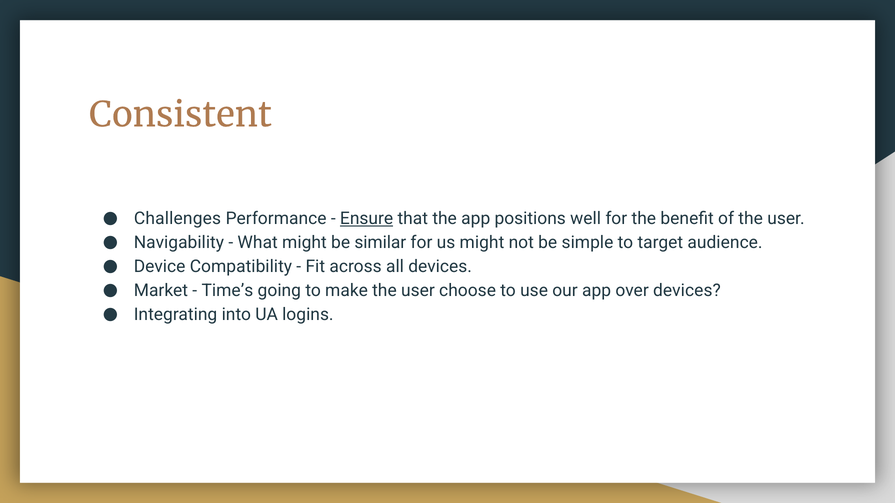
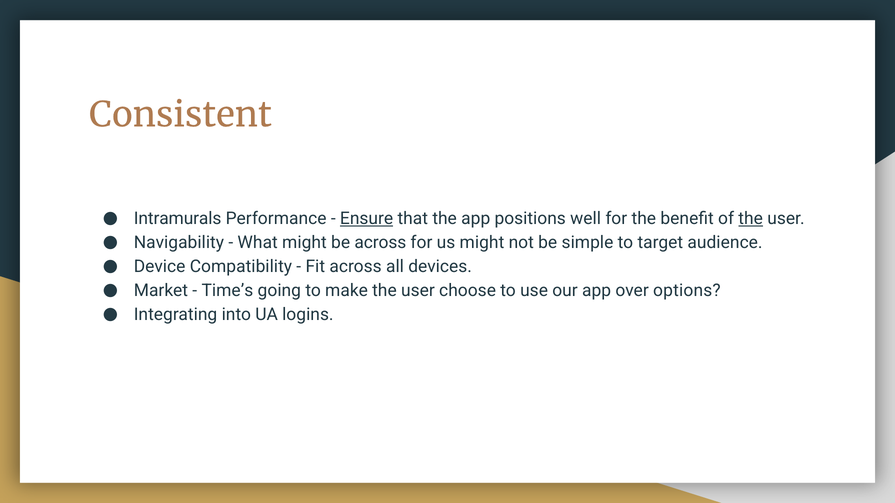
Challenges: Challenges -> Intramurals (178, 219)
the underline: none -> present (751, 219)
be similar: similar -> across (380, 243)
over devices: devices -> options (687, 291)
